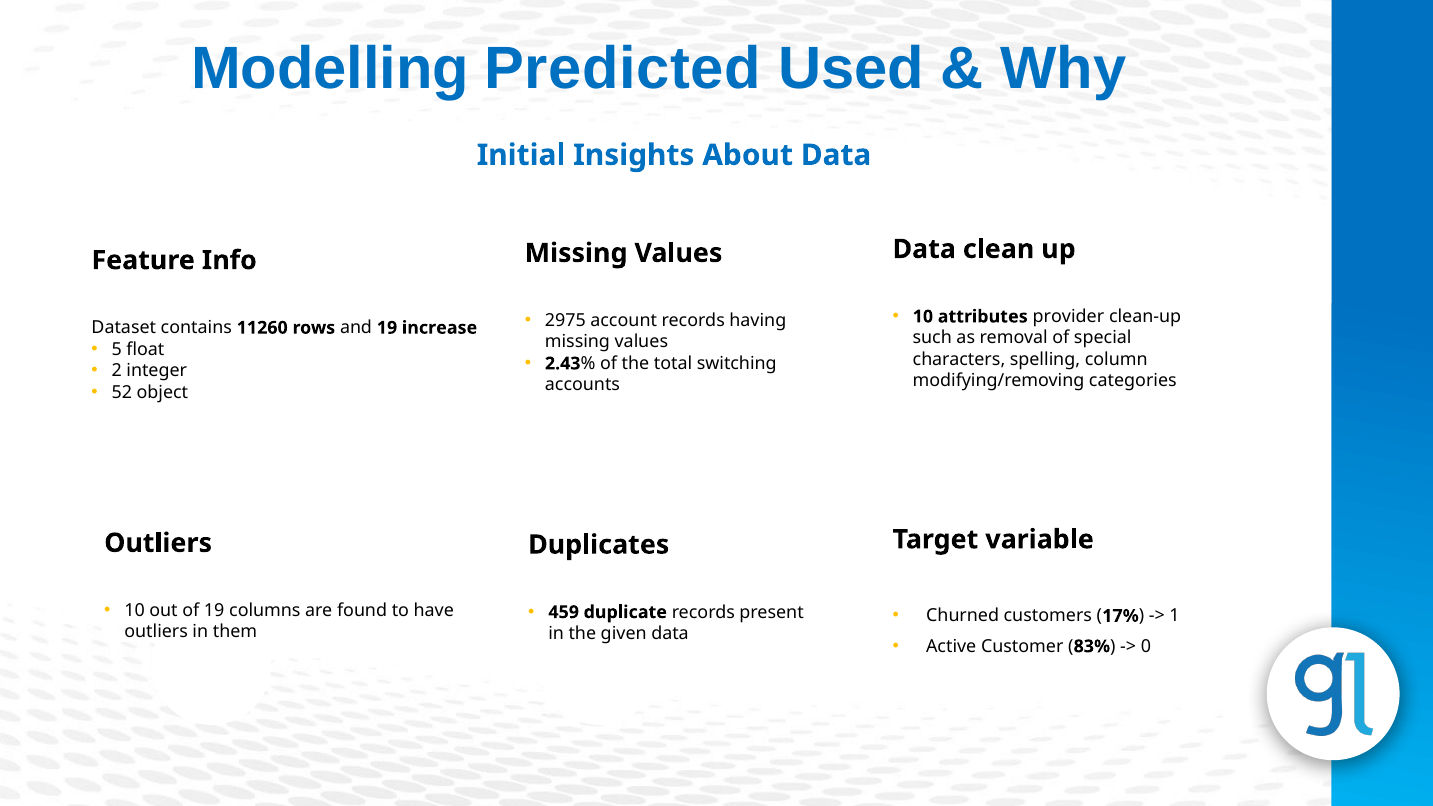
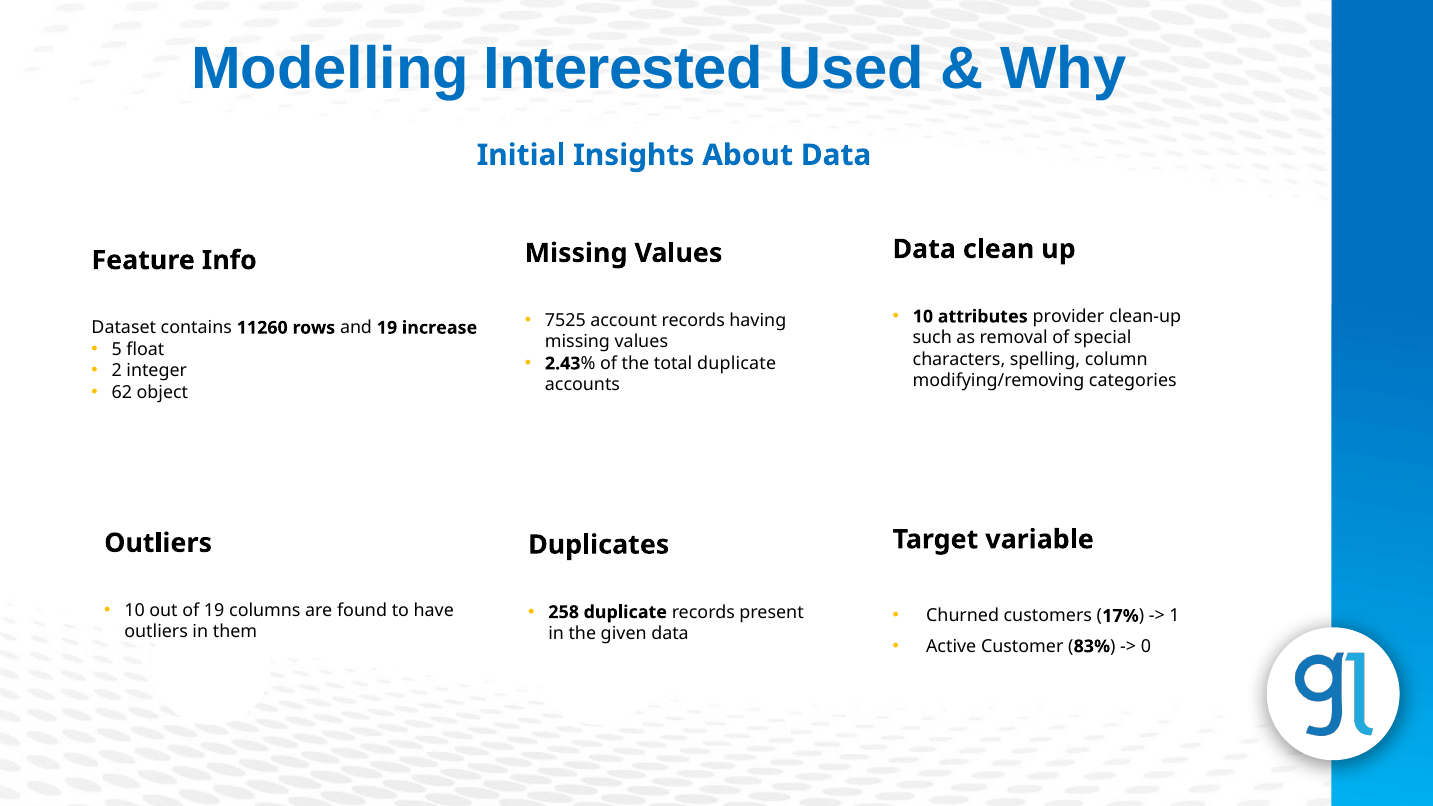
Predicted: Predicted -> Interested (623, 68)
2975: 2975 -> 7525 (565, 321)
total switching: switching -> duplicate (737, 364)
52: 52 -> 62 (122, 392)
459: 459 -> 258 (564, 612)
